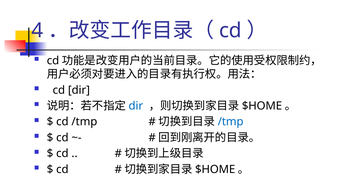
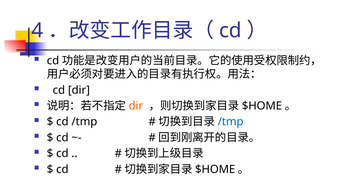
dir colour: blue -> orange (136, 106)
